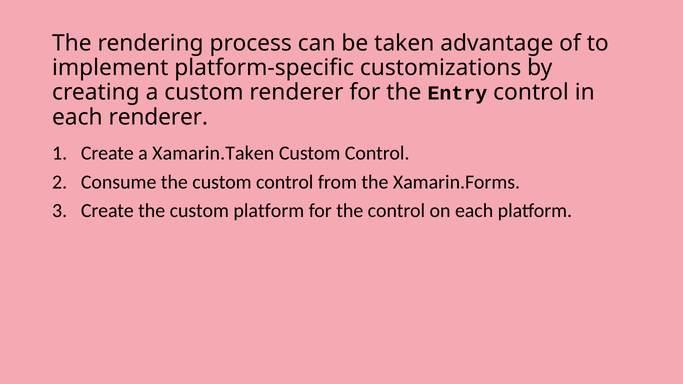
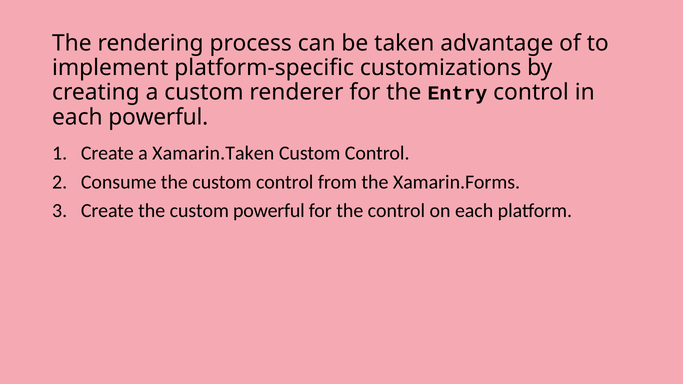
each renderer: renderer -> powerful (158, 117)
custom platform: platform -> powerful (269, 211)
